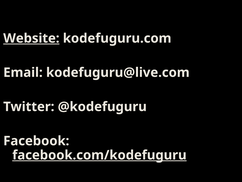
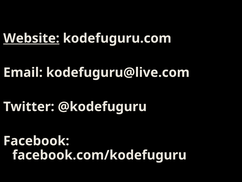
facebook.com/kodefuguru underline: present -> none (99, 155)
